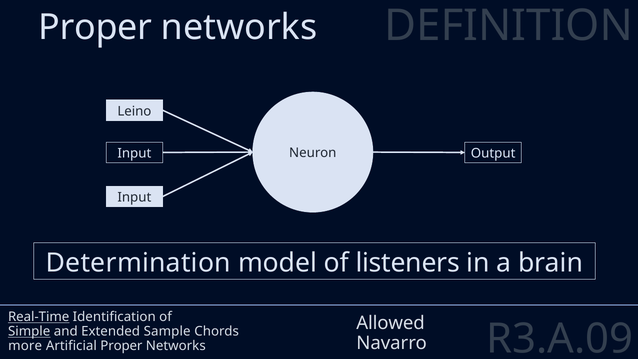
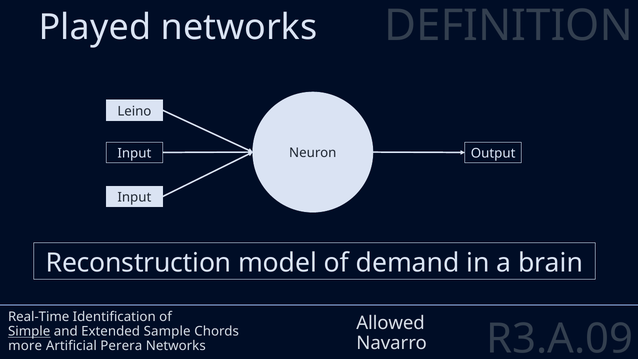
Proper: Proper -> Played (95, 27)
Determination: Determination -> Reconstruction (139, 263)
listeners: listeners -> demand (408, 263)
Real-Time underline: present -> none (39, 317)
Artificial Proper: Proper -> Perera (121, 346)
